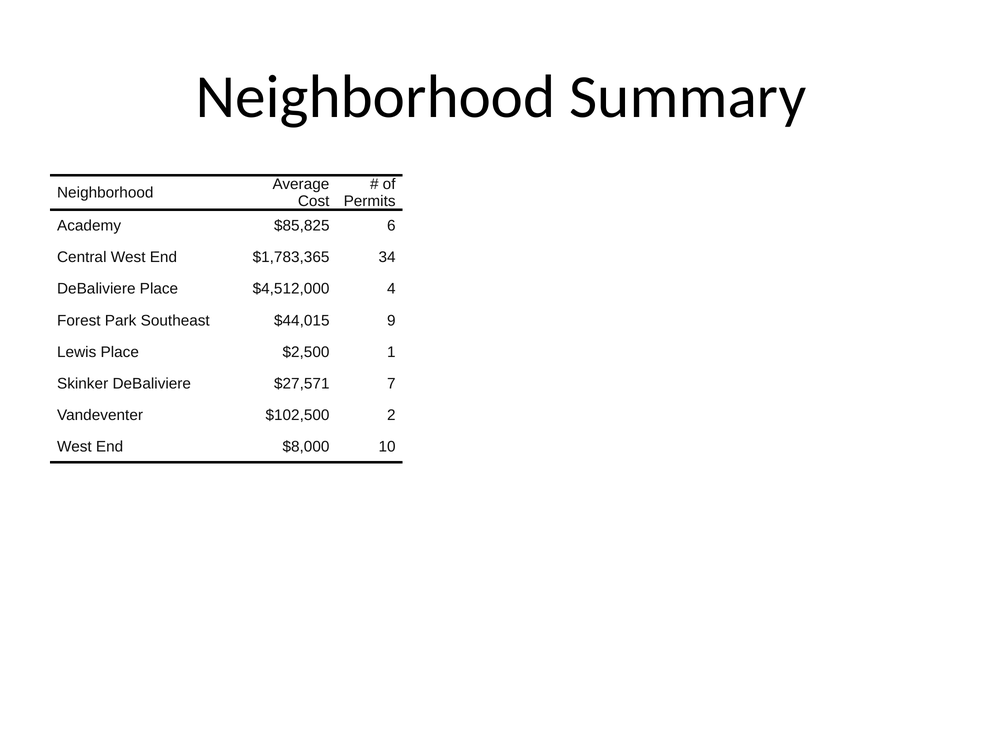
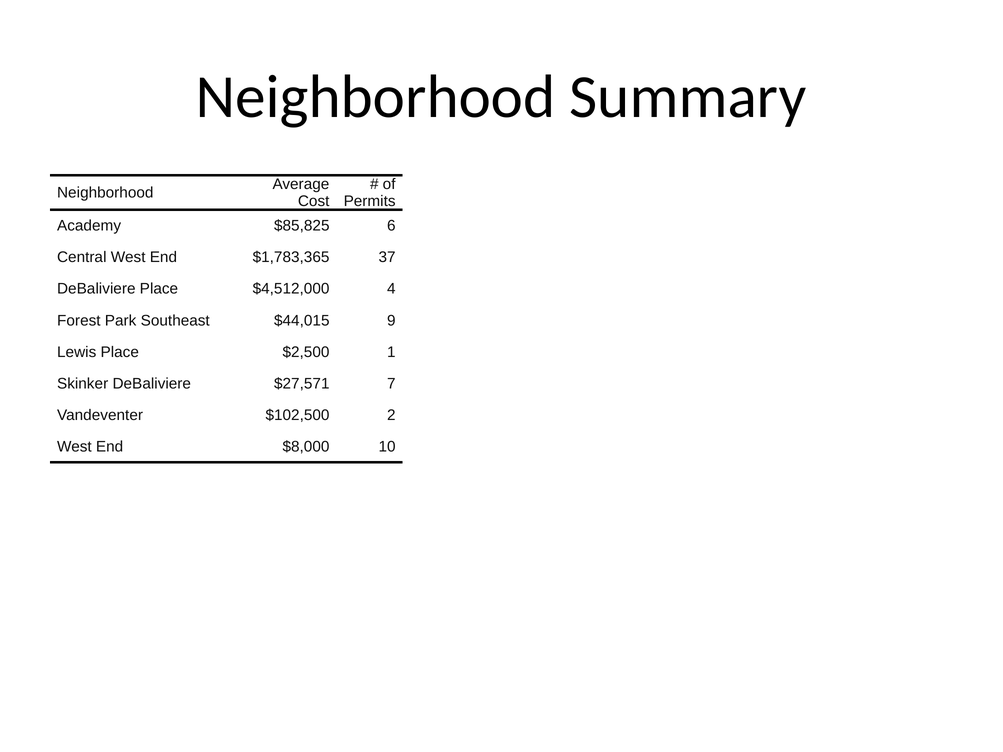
34: 34 -> 37 (387, 257)
